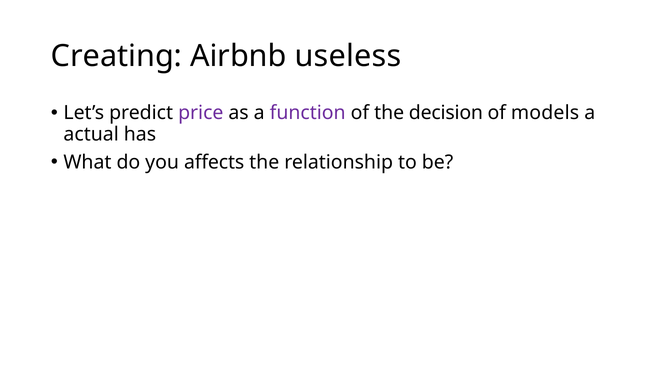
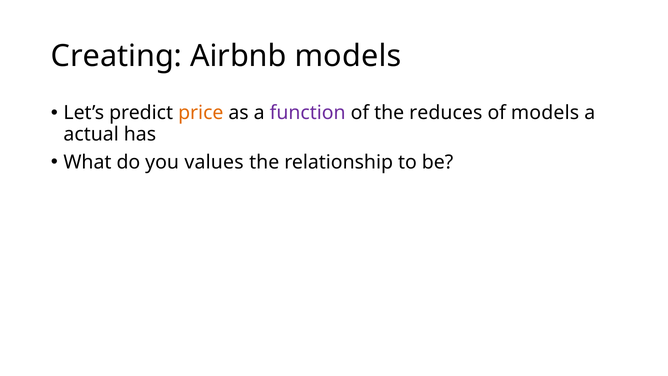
Airbnb useless: useless -> models (348, 56)
price colour: purple -> orange (201, 113)
decision: decision -> reduces (446, 113)
affects: affects -> values (214, 162)
